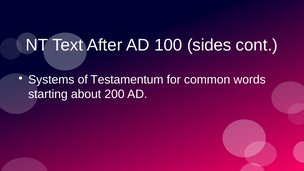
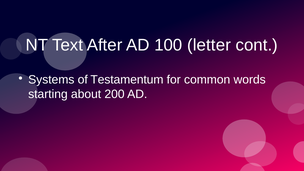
sides: sides -> letter (209, 45)
